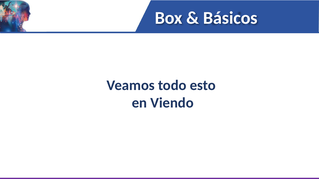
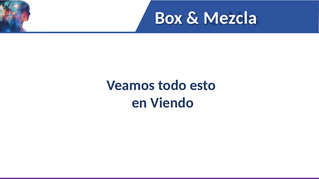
Básicos: Básicos -> Mezcla (230, 18)
